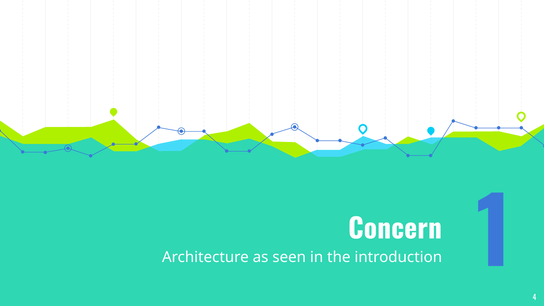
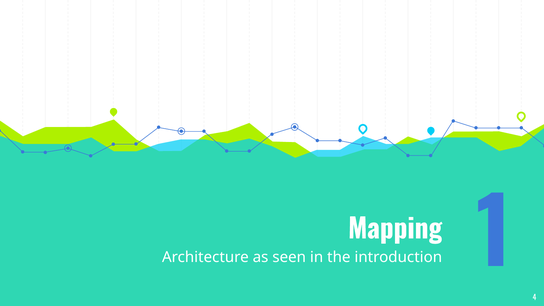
Concern: Concern -> Mapping (395, 229)
